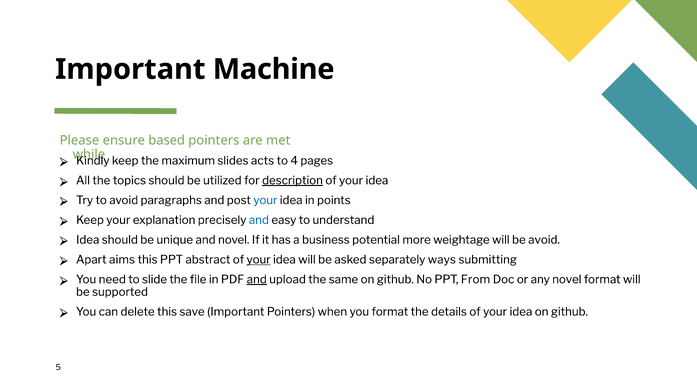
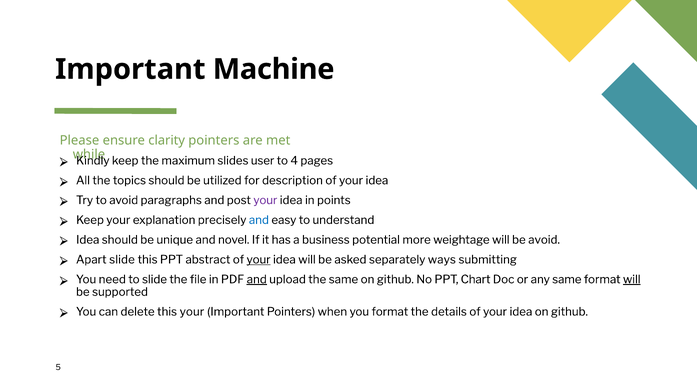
based: based -> clarity (167, 140)
acts: acts -> user (263, 161)
description underline: present -> none (292, 180)
your colour: blue -> purple (265, 200)
Apart aims: aims -> slide (122, 260)
From: From -> Chart (476, 279)
any novel: novel -> same (567, 279)
will underline: none -> present (632, 279)
this save: save -> your (192, 312)
